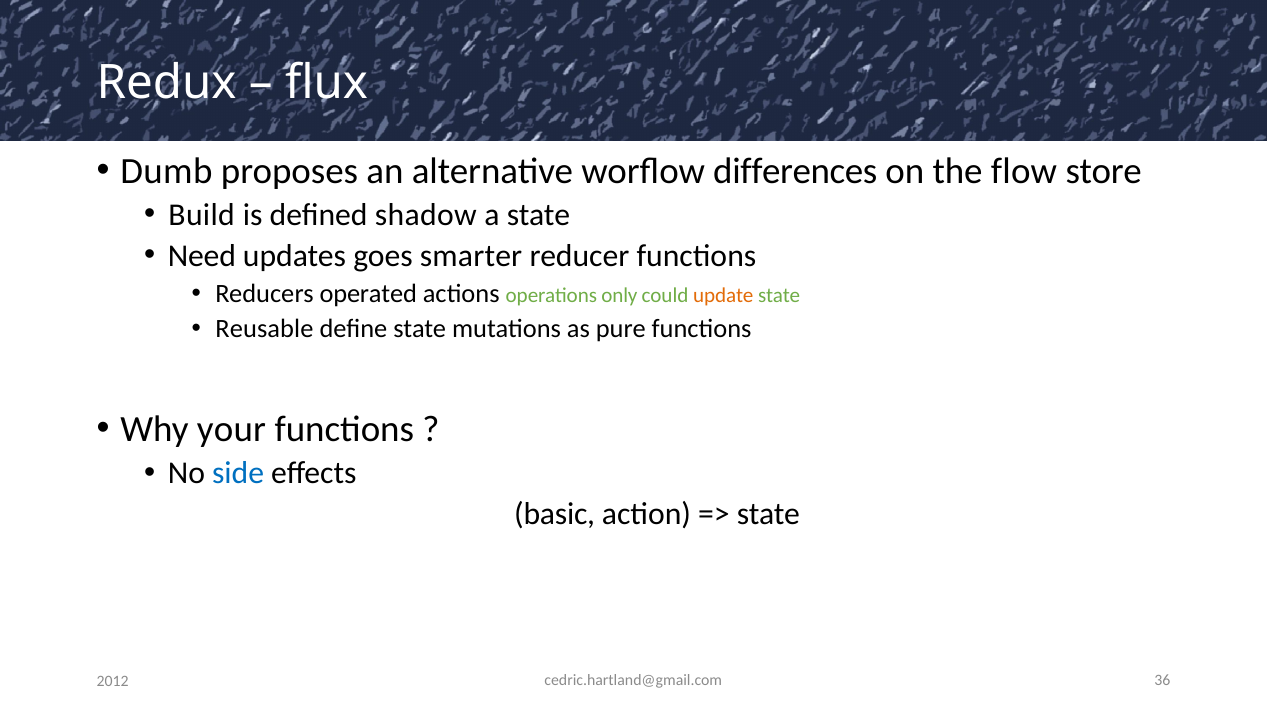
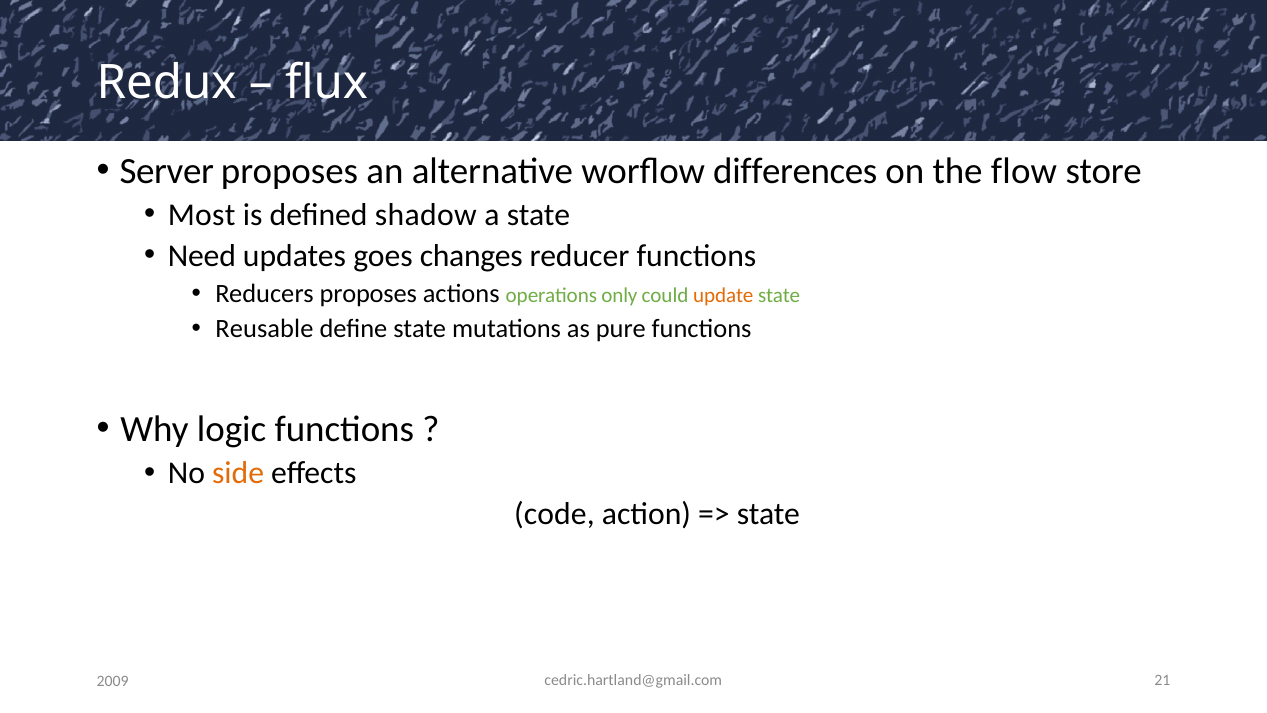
Dumb: Dumb -> Server (167, 171)
Build: Build -> Most (202, 215)
smarter: smarter -> changes (471, 255)
Reducers operated: operated -> proposes (368, 293)
your: your -> logic (232, 429)
side colour: blue -> orange (238, 473)
basic: basic -> code (554, 513)
36: 36 -> 21 (1162, 680)
2012: 2012 -> 2009 (113, 681)
